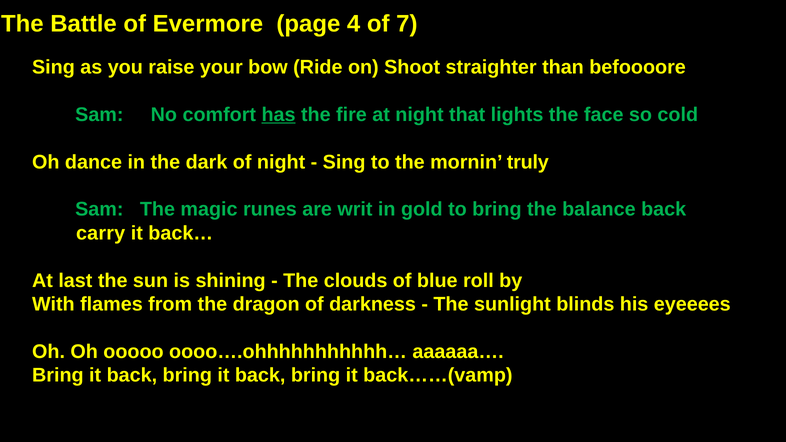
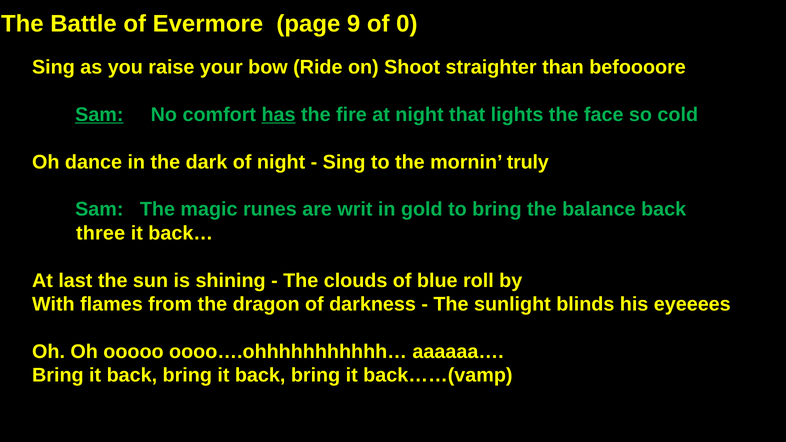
4: 4 -> 9 (354, 24)
7: 7 -> 0 (407, 24)
Sam underline: none -> present (99, 115)
carry: carry -> three (101, 233)
